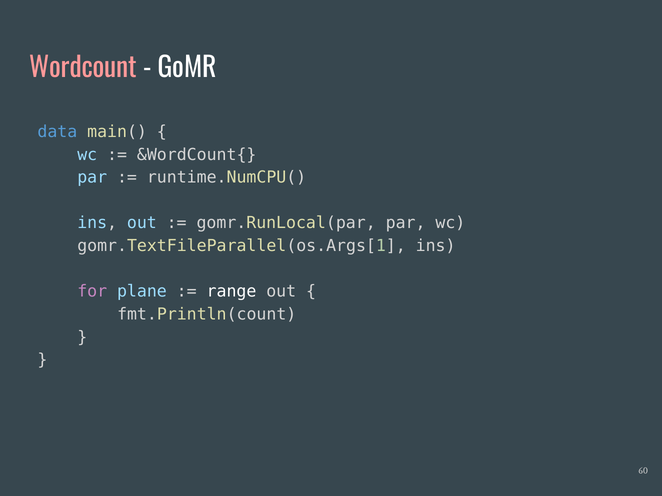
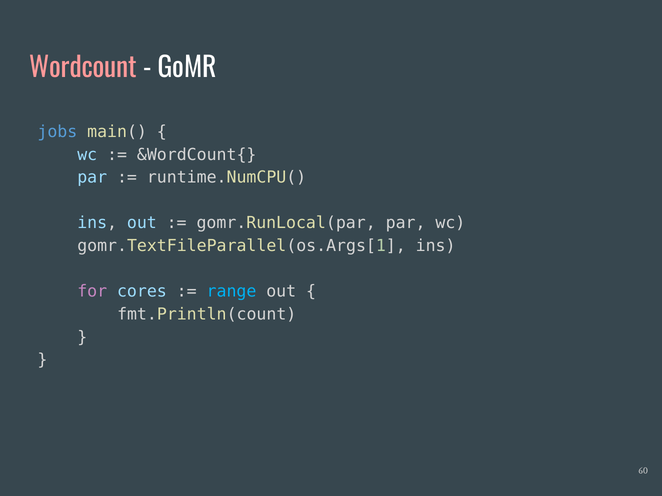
data: data -> jobs (57, 132)
plane: plane -> cores (142, 292)
range colour: white -> light blue (231, 292)
